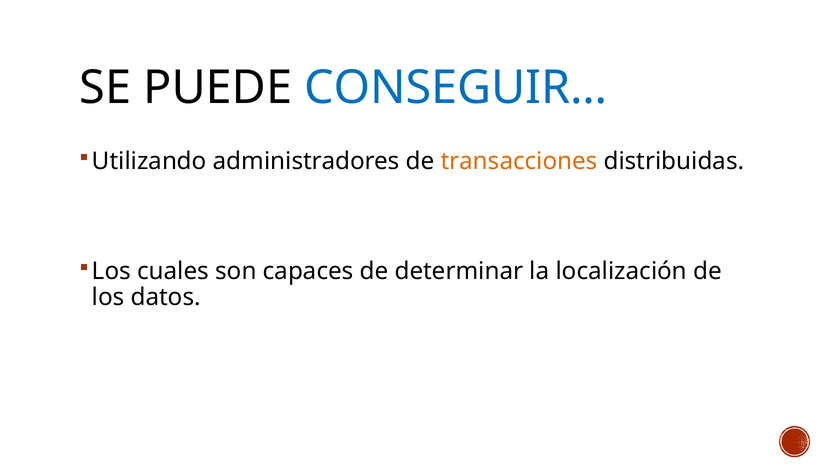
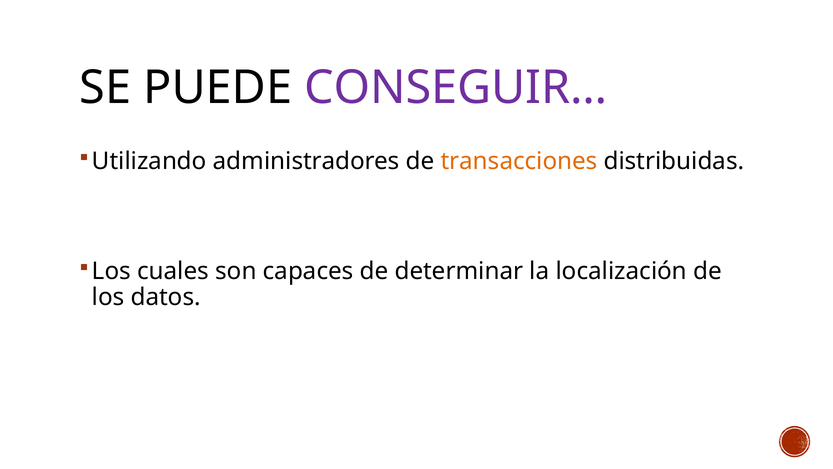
CONSEGUIR… colour: blue -> purple (456, 88)
